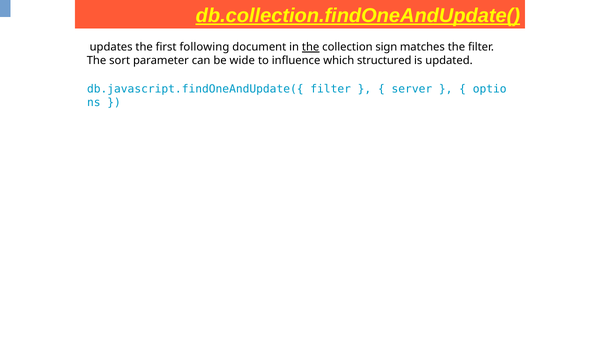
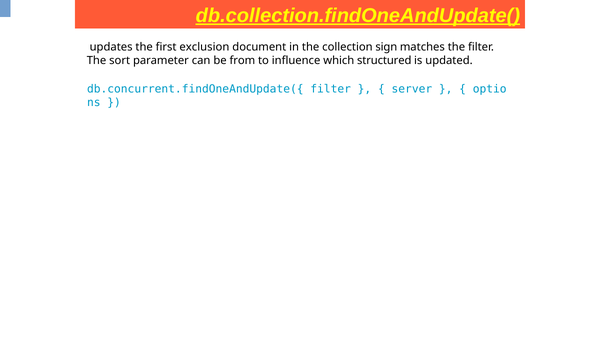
following: following -> exclusion (204, 47)
the underline: present -> none (311, 47)
wide: wide -> from (242, 61)
db.javascript.findOneAndUpdate({: db.javascript.findOneAndUpdate({ -> db.concurrent.findOneAndUpdate({ (195, 89)
